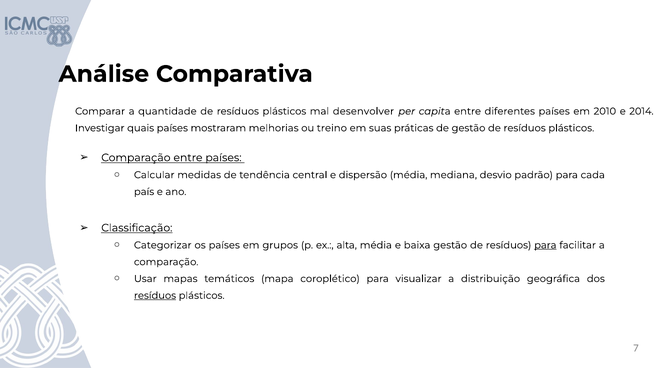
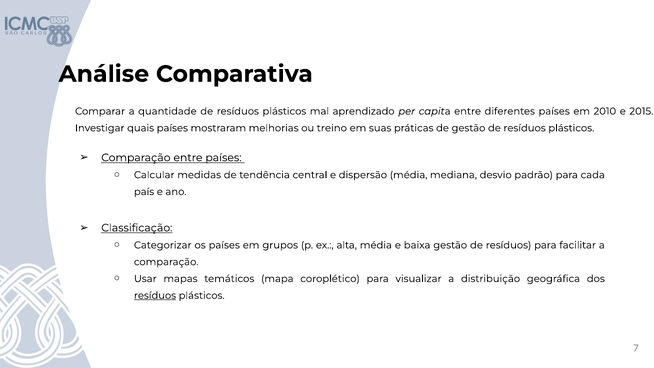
desenvolver: desenvolver -> aprendizado (364, 111)
2014: 2014 -> 2015 (641, 111)
para underline: present -> none (545, 245)
